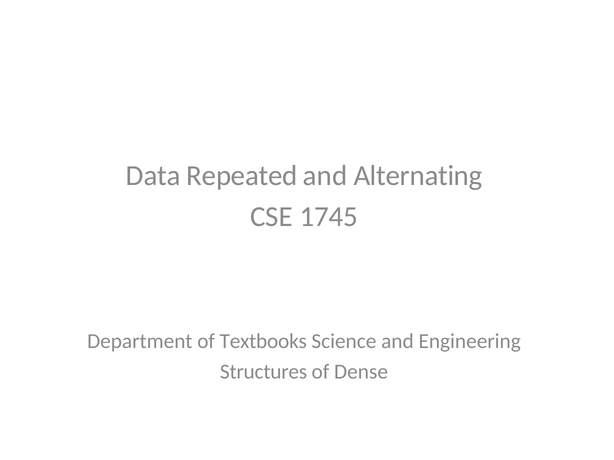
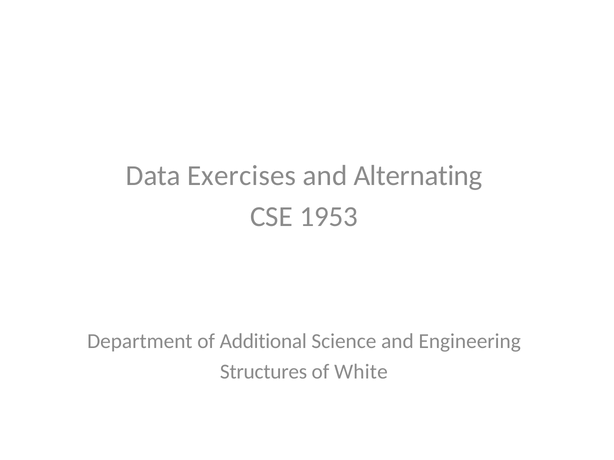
Repeated: Repeated -> Exercises (242, 176)
1745: 1745 -> 1953 (329, 217)
Textbooks: Textbooks -> Additional (263, 342)
Dense: Dense -> White (361, 372)
